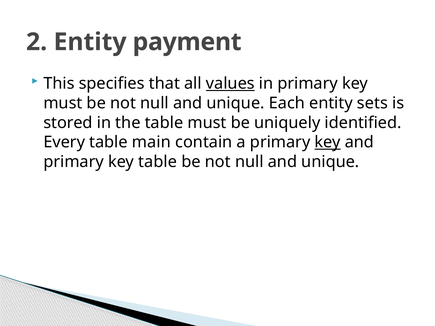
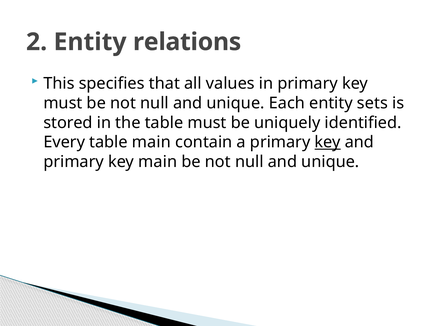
payment: payment -> relations (187, 42)
values underline: present -> none (230, 84)
key table: table -> main (158, 162)
